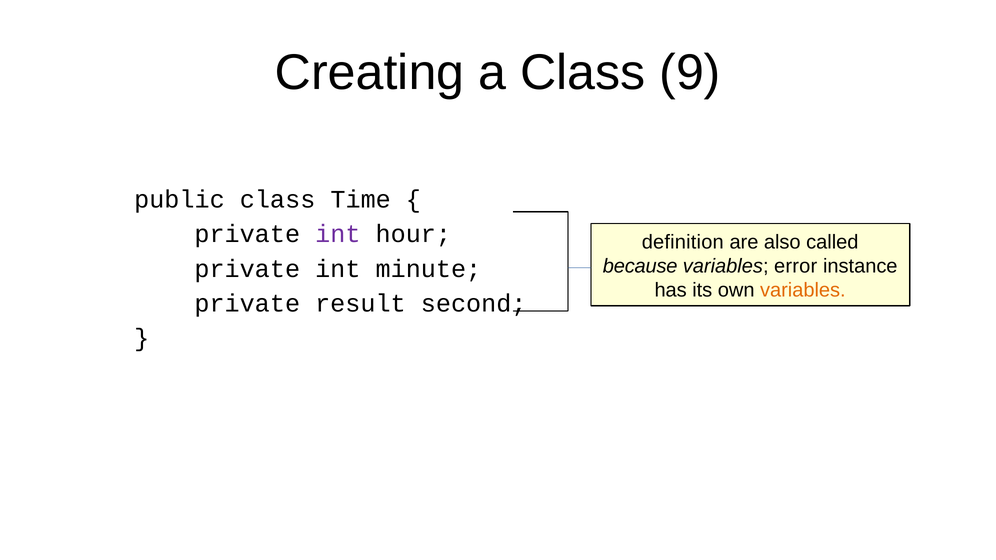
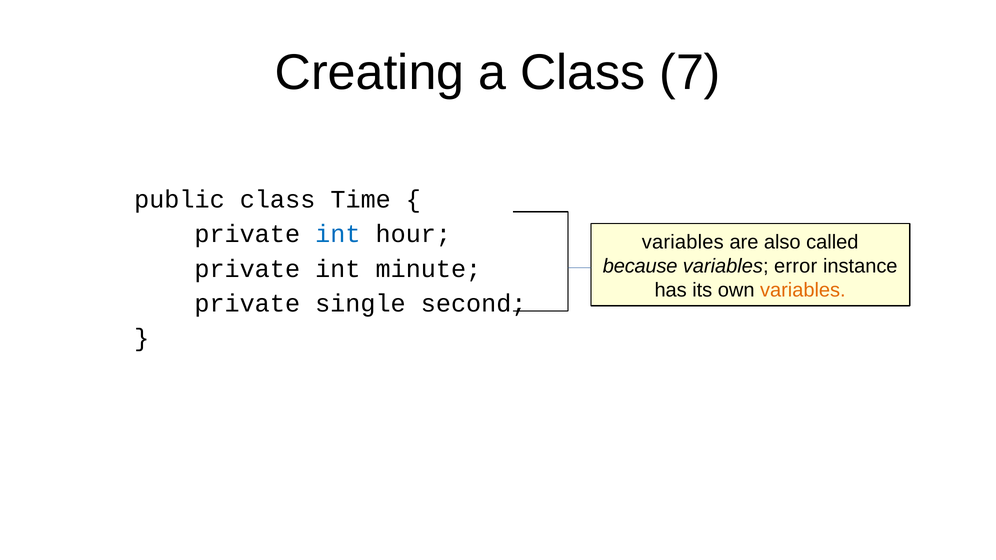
9: 9 -> 7 (690, 73)
int colour: purple -> blue (338, 234)
definition: definition -> variables (683, 242)
result: result -> single (360, 304)
